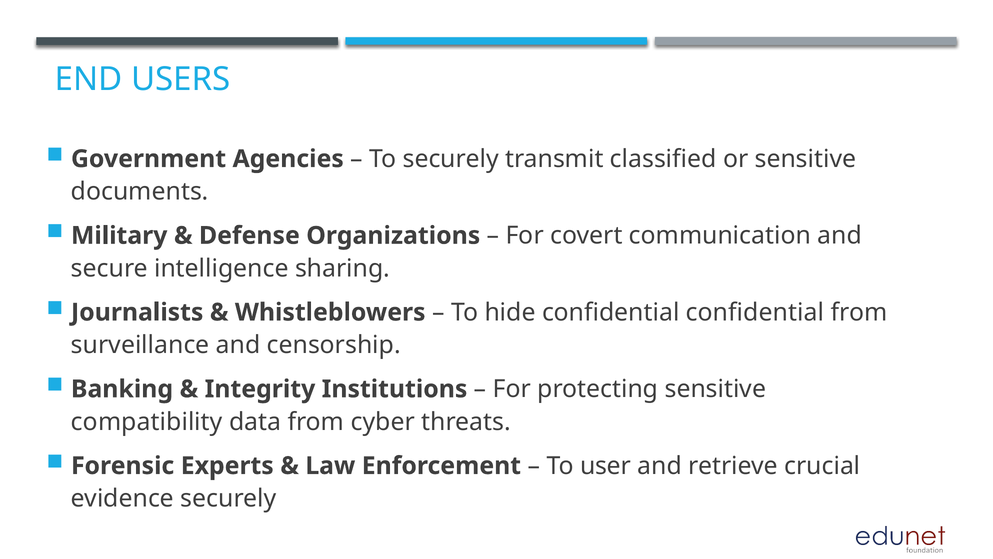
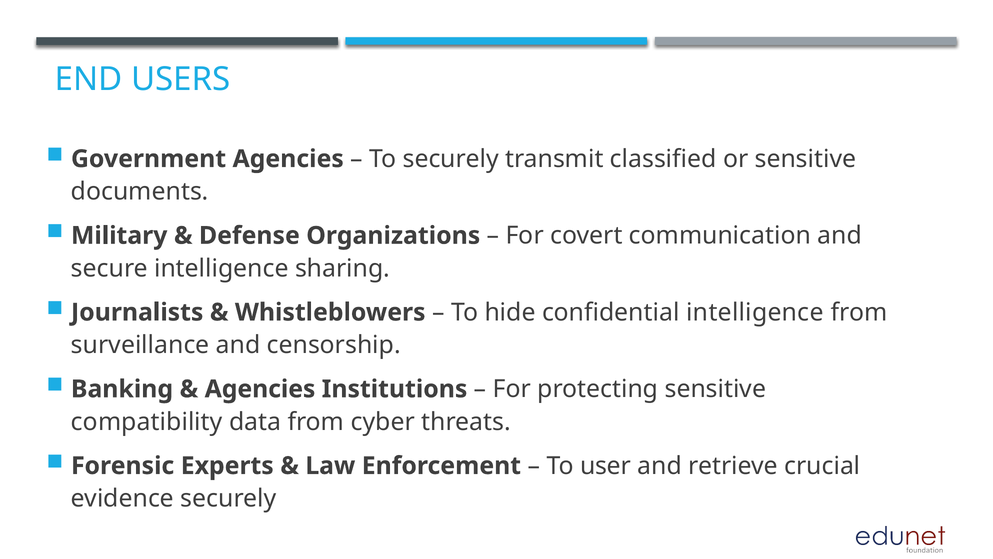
confidential confidential: confidential -> intelligence (755, 312)
Integrity: Integrity -> Agencies (260, 389)
